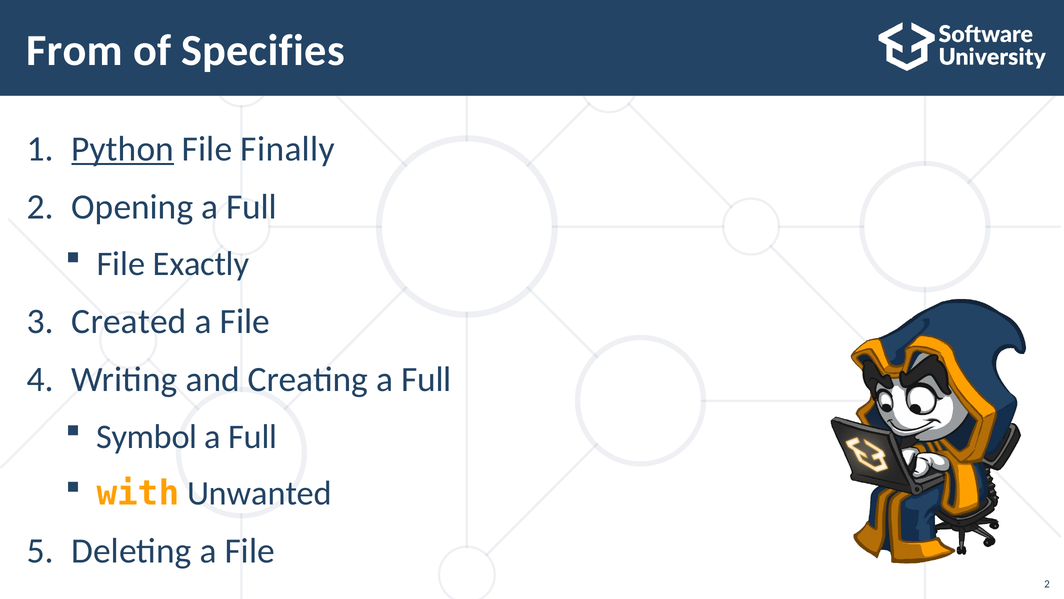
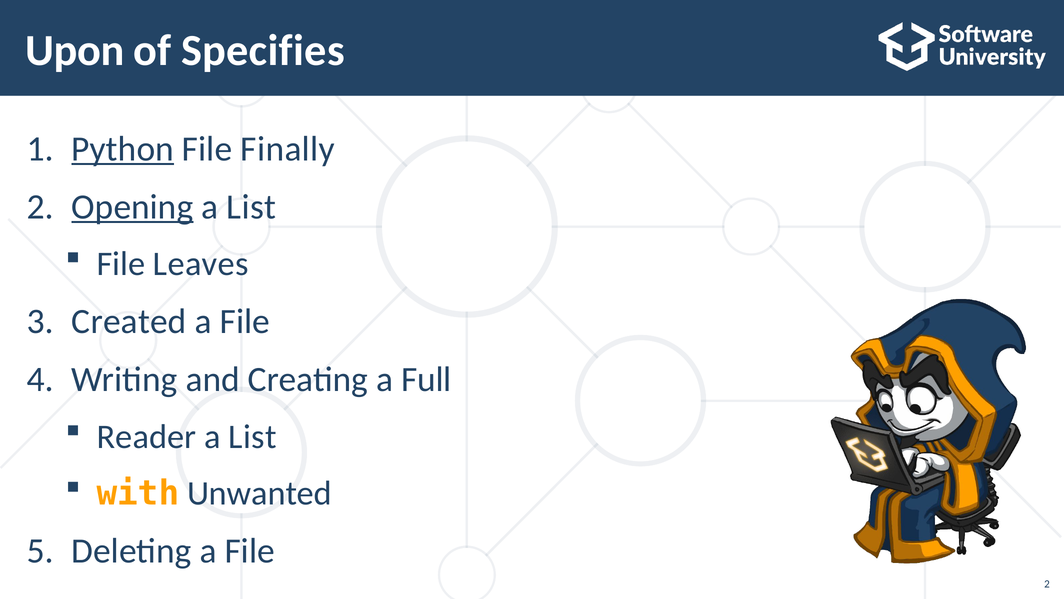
From: From -> Upon (75, 50)
Opening underline: none -> present (132, 207)
Full: Full -> List (251, 207)
Exactly: Exactly -> Leaves (201, 264)
Symbol: Symbol -> Reader (147, 437)
Full: Full -> List (252, 437)
